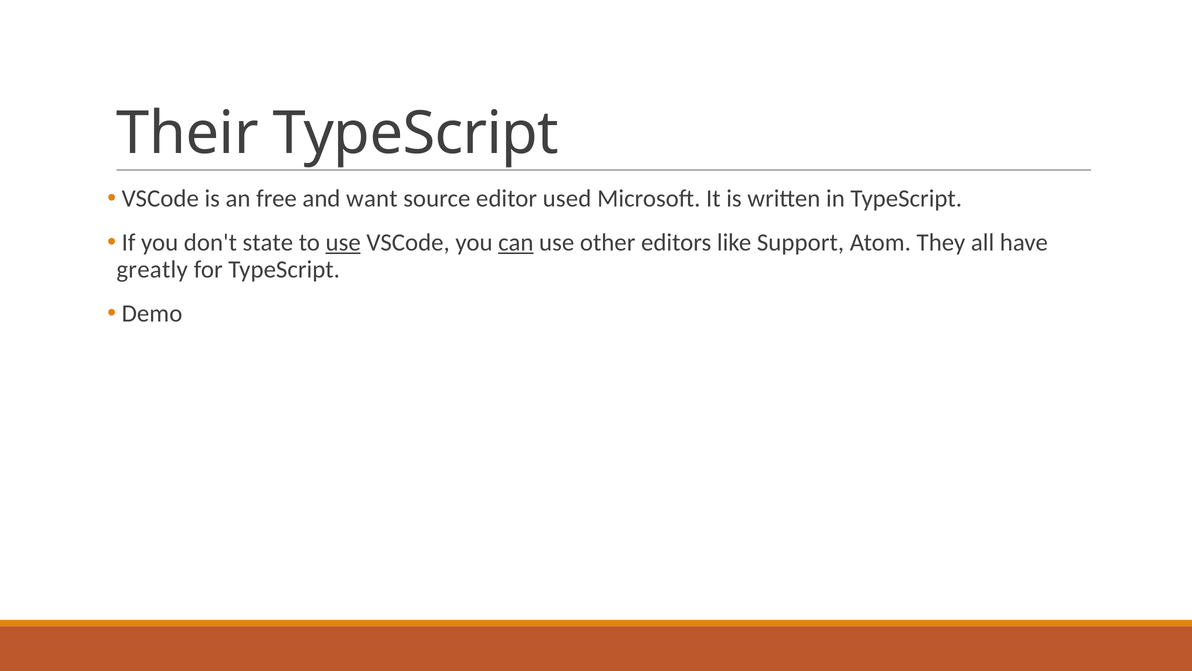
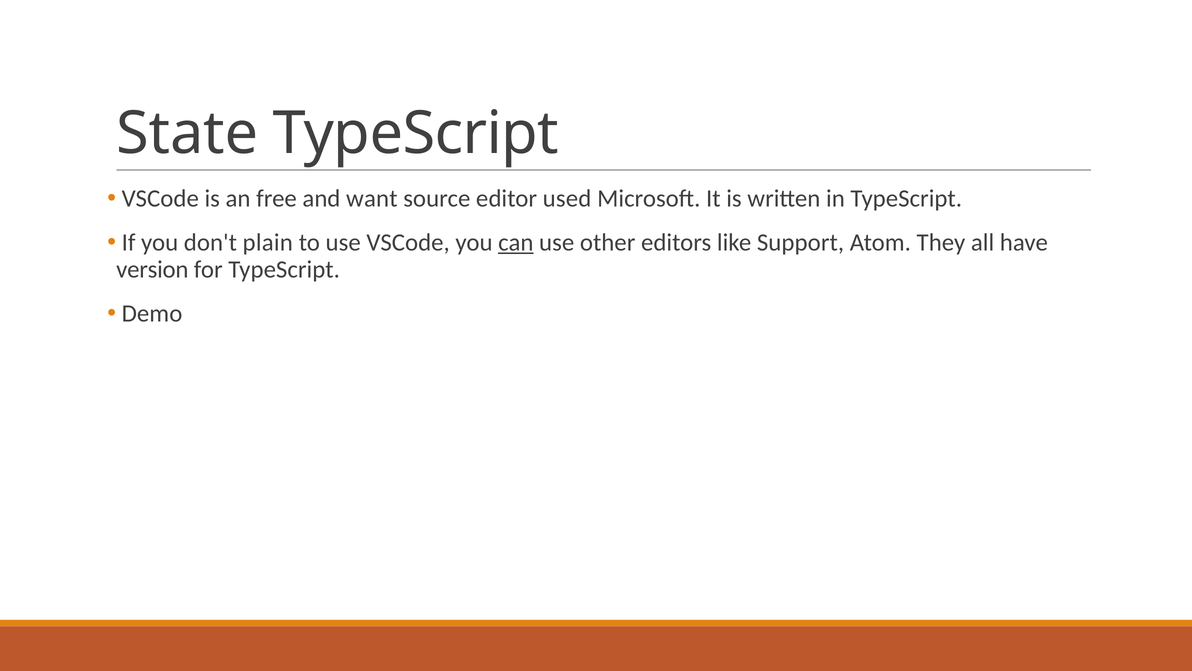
Their: Their -> State (187, 134)
state: state -> plain (268, 242)
use underline: present -> none (343, 242)
greatly: greatly -> version (152, 269)
